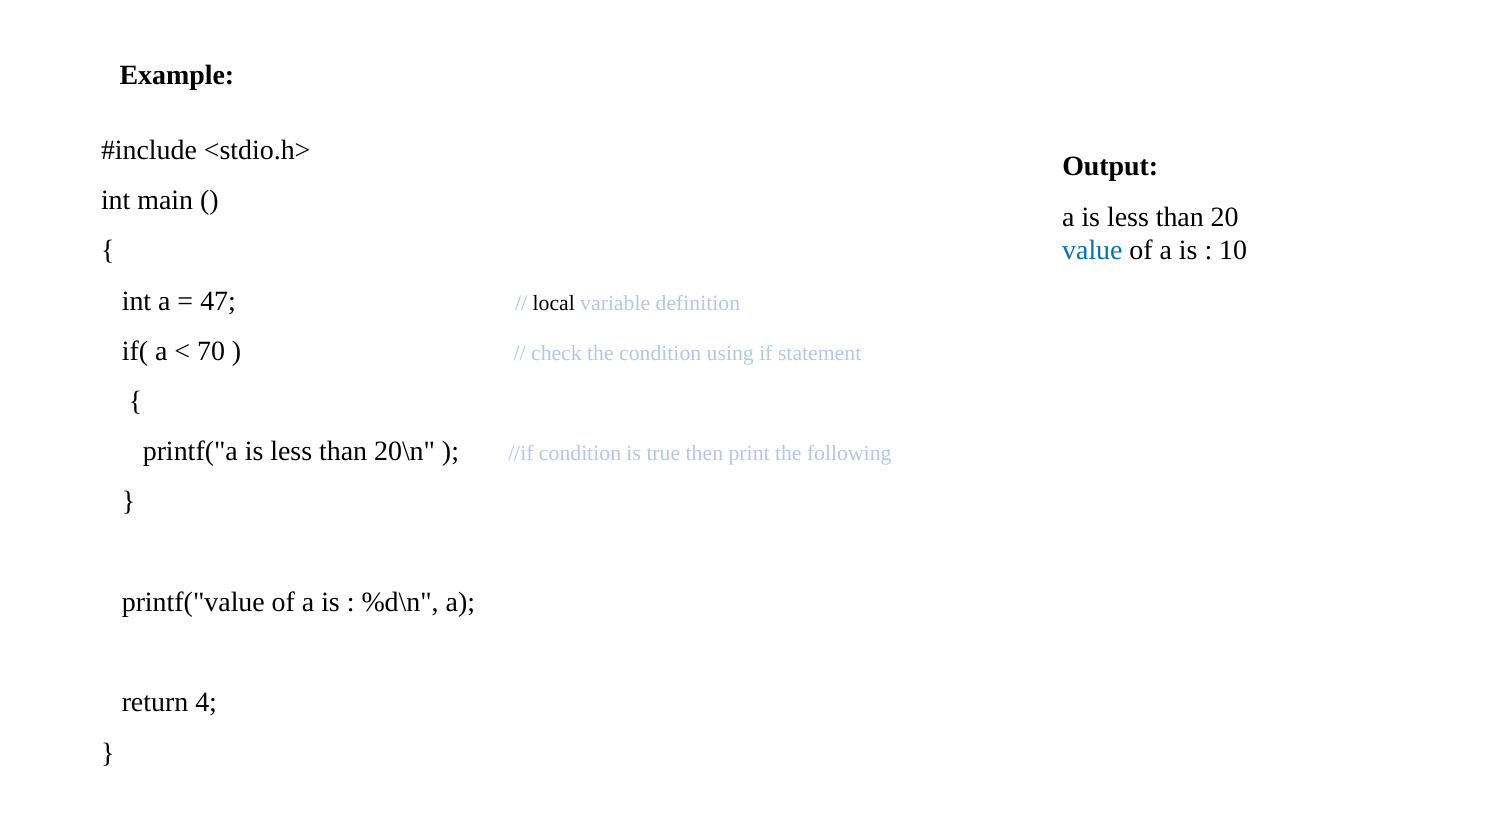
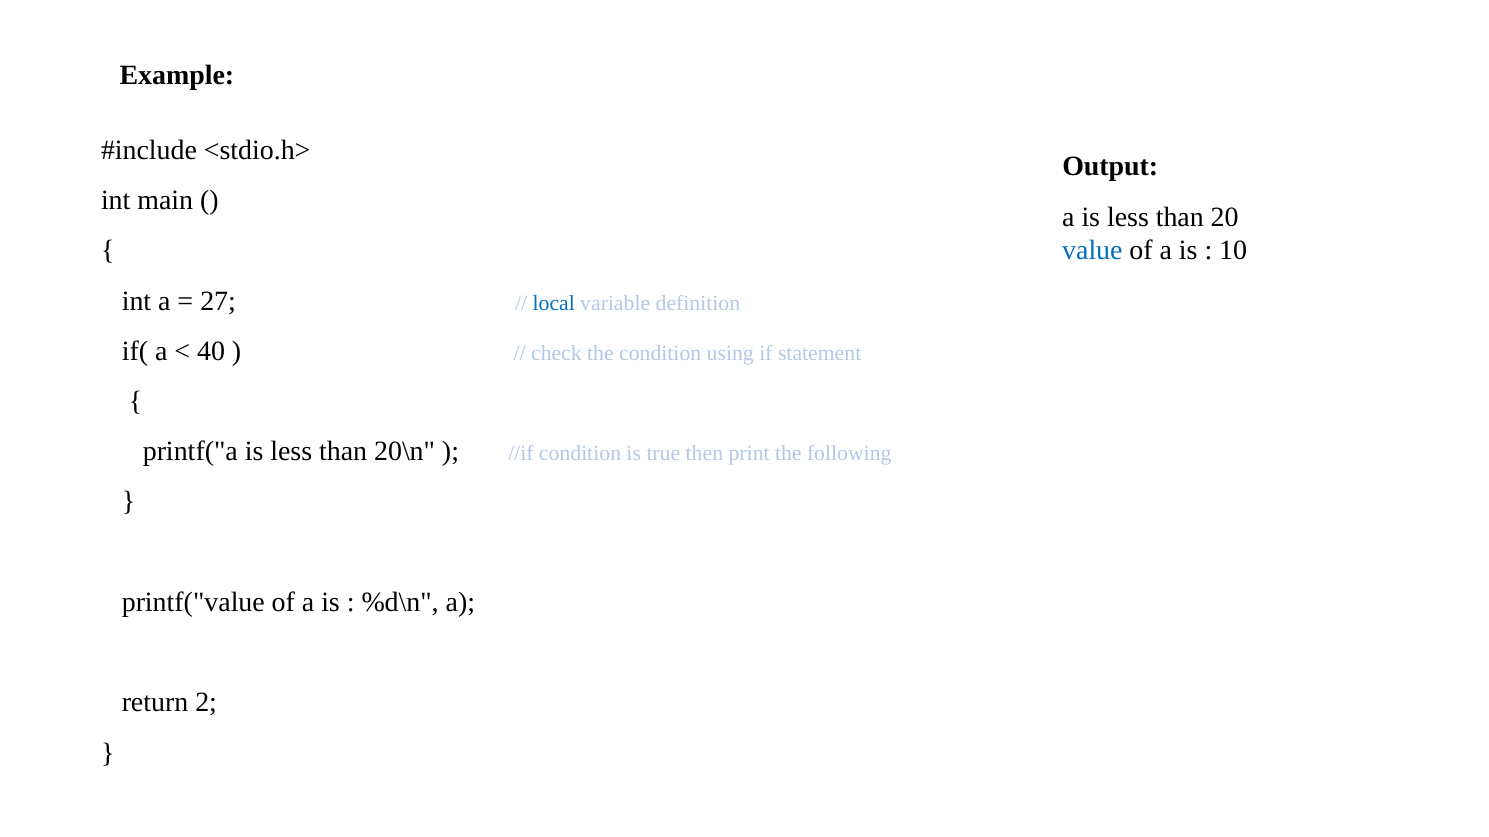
47: 47 -> 27 (218, 301)
local colour: black -> blue (554, 303)
70: 70 -> 40 (211, 351)
4: 4 -> 2 (206, 703)
